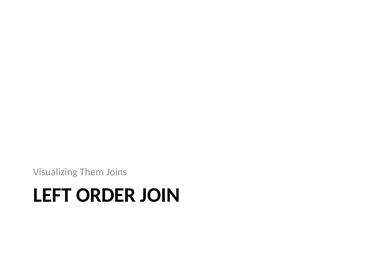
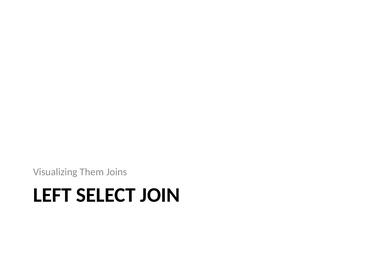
ORDER: ORDER -> SELECT (106, 195)
